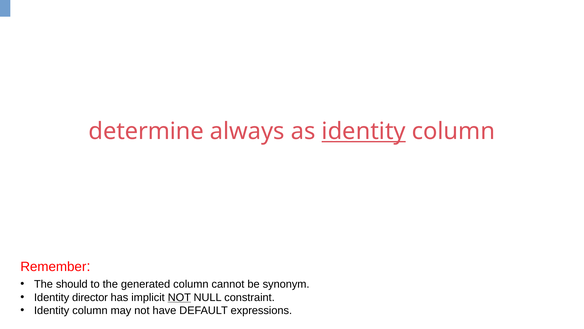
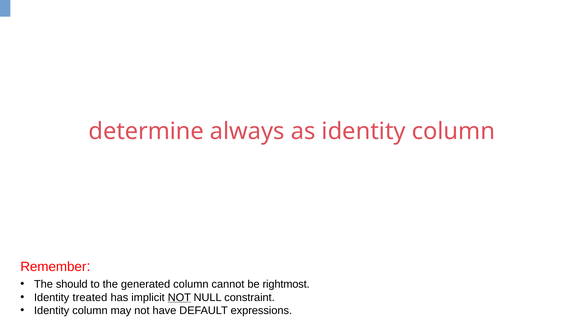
identity underline: present -> none (364, 131)
synonym: synonym -> rightmost (286, 284)
director: director -> treated (90, 297)
